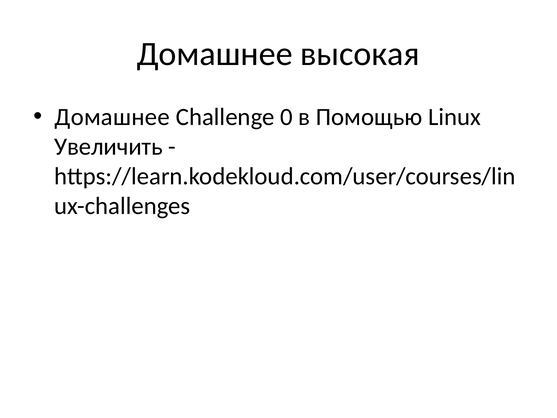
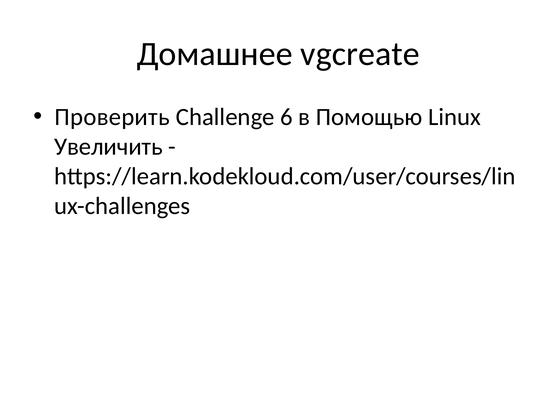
высокая: высокая -> vgcreate (360, 54)
Домашнее: Домашнее -> Проверить (112, 117)
0: 0 -> 6 (286, 117)
